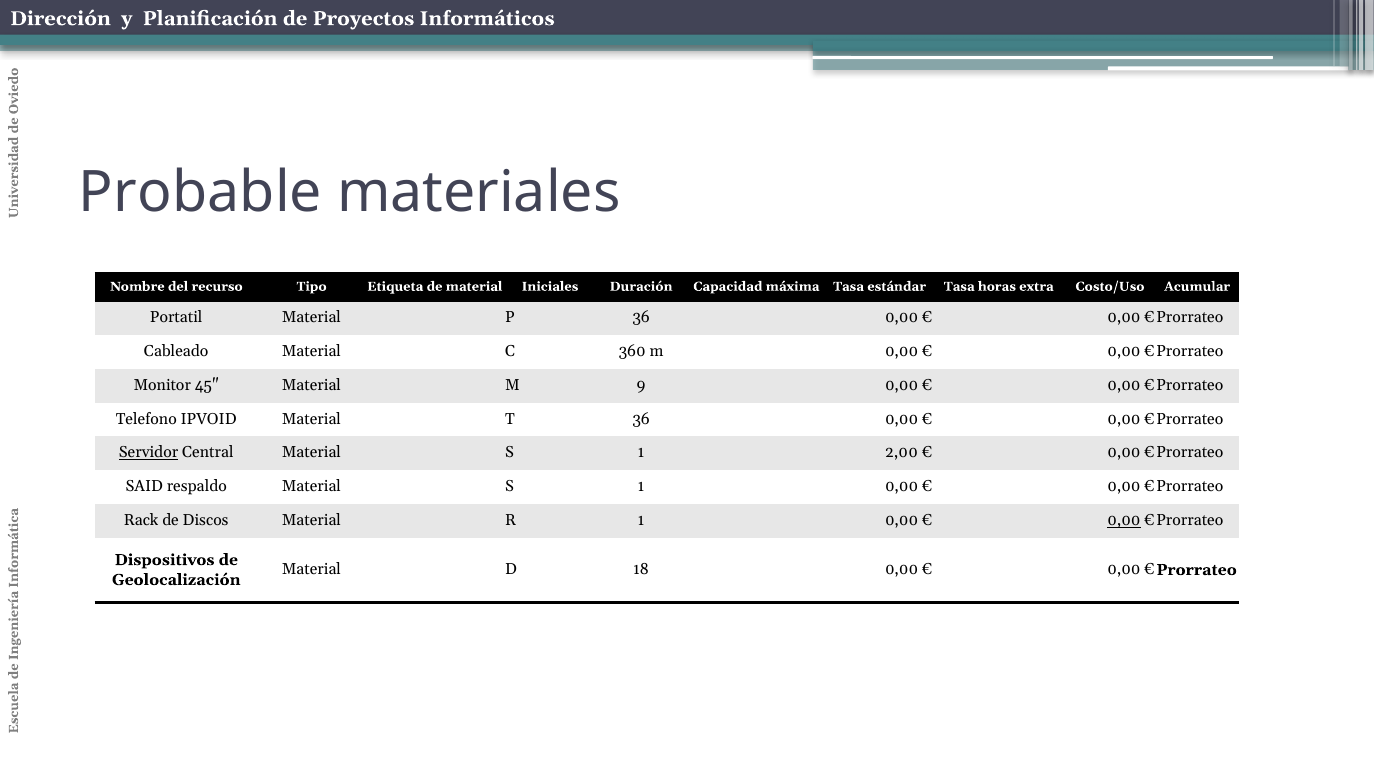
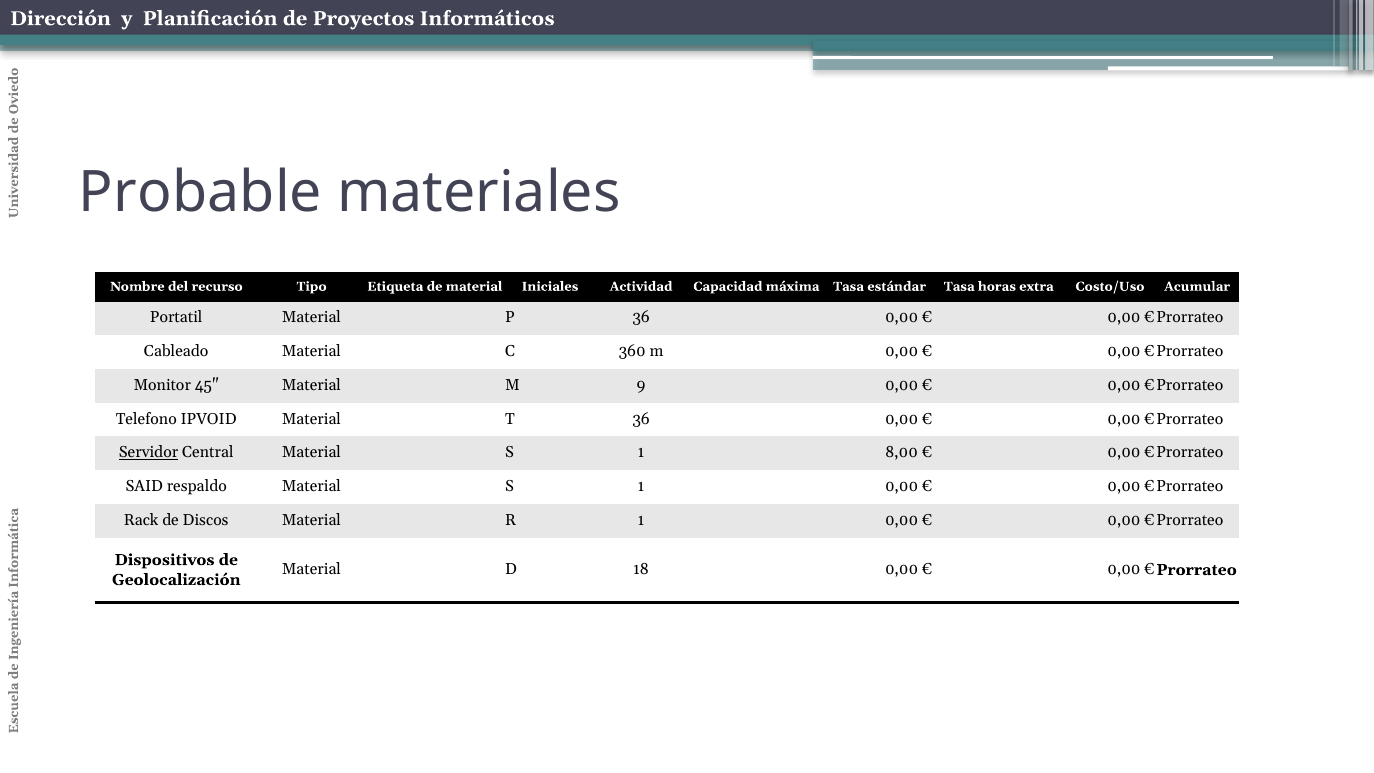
Duración: Duración -> Actividad (641, 286)
2,00: 2,00 -> 8,00 (902, 453)
0,00 underline: present -> none (1124, 520)
